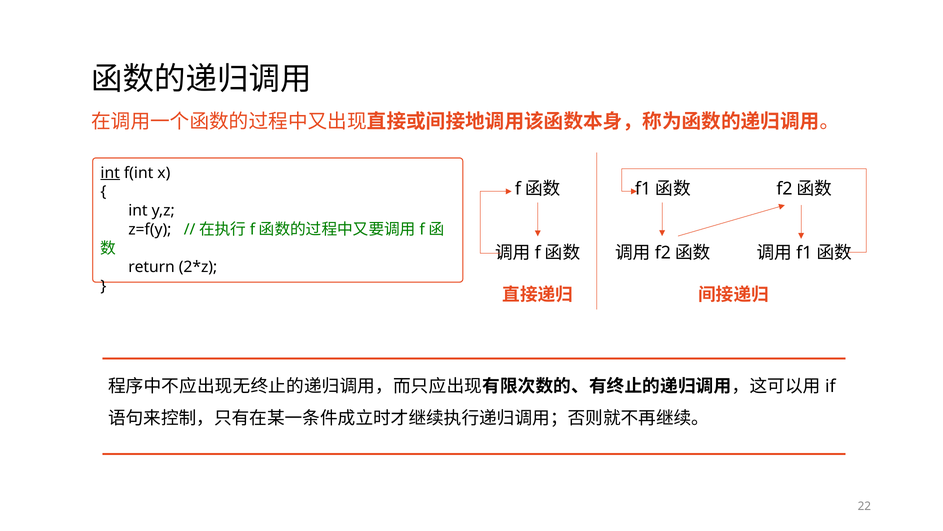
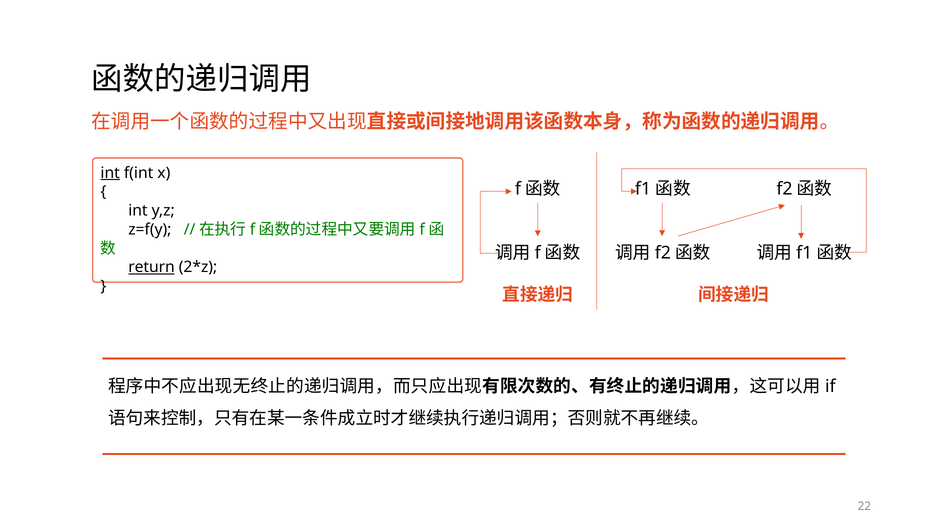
return underline: none -> present (152, 267)
